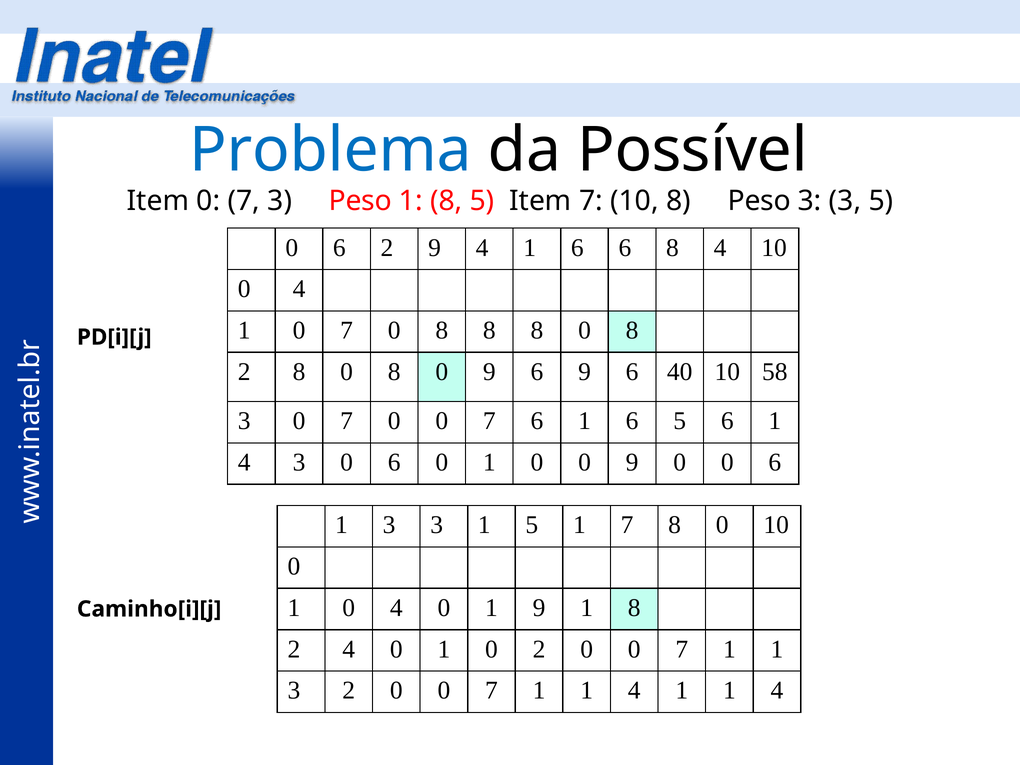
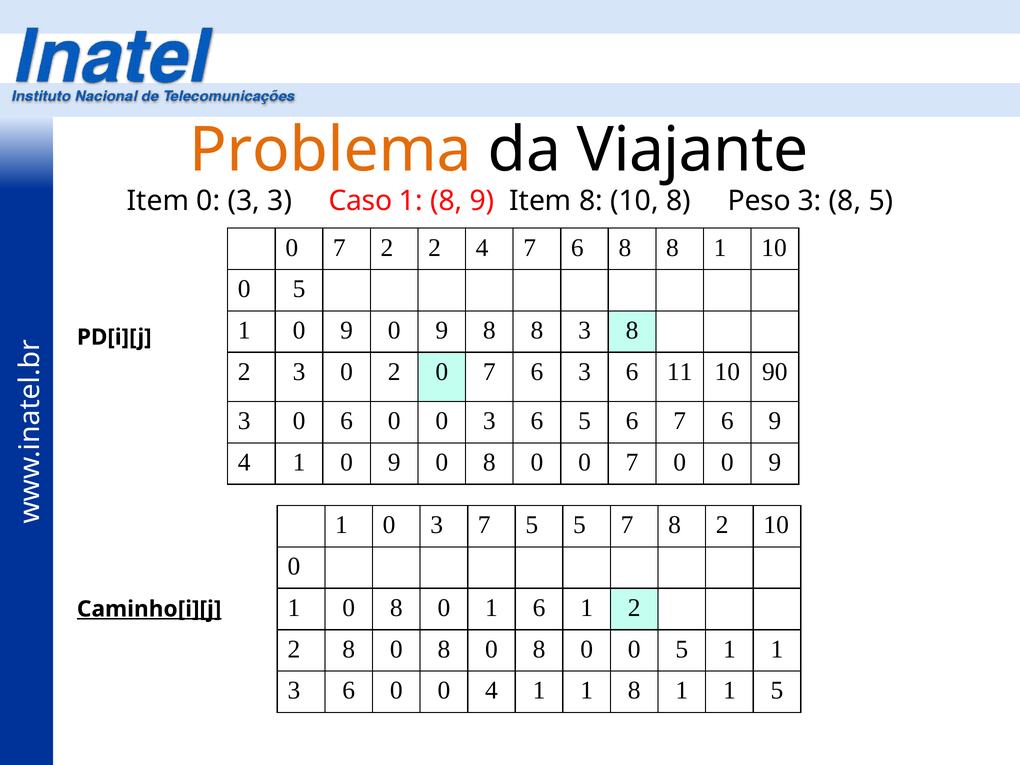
Problema colour: blue -> orange (330, 150)
Possível: Possível -> Viajante (693, 150)
Item 0 7: 7 -> 3 (244, 201)
3 Peso: Peso -> Caso (360, 201)
8 5: 5 -> 9 (482, 201)
Item 7: 7 -> 8 (591, 201)
3: 3 -> 8 (845, 201)
6: 6 -> 7 (339, 248)
9: 9 -> 2 (435, 248)
1: 1 -> 7 (530, 248)
6 6: 6 -> 8 (625, 248)
4: 4 -> 1 (720, 248)
4: 4 -> 5 (299, 289)
7: 7 -> 9 (347, 330)
8: 8 -> 9 (442, 330)
8 8 0: 0 -> 3 (585, 330)
2 8: 8 -> 3 (299, 372)
8: 8 -> 2 (394, 372)
9: 9 -> 7 (489, 372)
6 9: 9 -> 3 (585, 372)
40: 40 -> 11 (680, 372)
58: 58 -> 90 (775, 372)
3 0 7: 7 -> 6 (347, 421)
7: 7 -> 3 (489, 421)
1: 1 -> 5 (585, 421)
6 5: 5 -> 7 (680, 421)
1: 1 -> 9 (775, 421)
3: 3 -> 1 (299, 462)
6: 6 -> 9 (394, 462)
1: 1 -> 8 (489, 462)
0 0 9: 9 -> 7 (632, 462)
0 0 6: 6 -> 9 (775, 462)
3: 3 -> 0 (389, 525)
3 1: 1 -> 7 (484, 525)
5 1: 1 -> 5 (579, 525)
7 8 0: 0 -> 2 (722, 525)
1 0 4: 4 -> 8 (396, 608)
1 9: 9 -> 6 (539, 608)
8: 8 -> 2 (634, 608)
Caminho[i][j underline: none -> present (149, 609)
2 4: 4 -> 8 (349, 649)
1: 1 -> 8 (444, 649)
2: 2 -> 8 (539, 649)
7: 7 -> 5 (682, 649)
2: 2 -> 6 (349, 690)
7: 7 -> 4 (491, 690)
4: 4 -> 8 (634, 690)
4: 4 -> 5 (777, 690)
